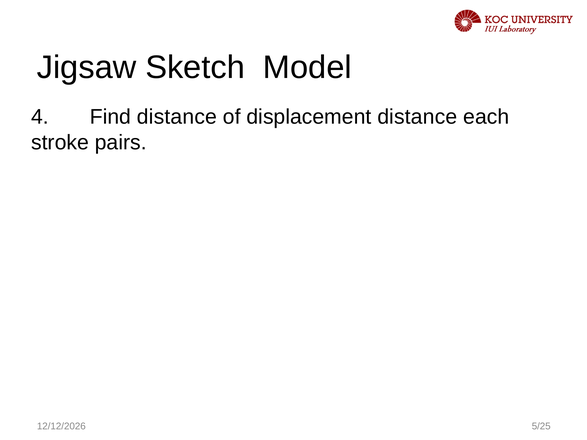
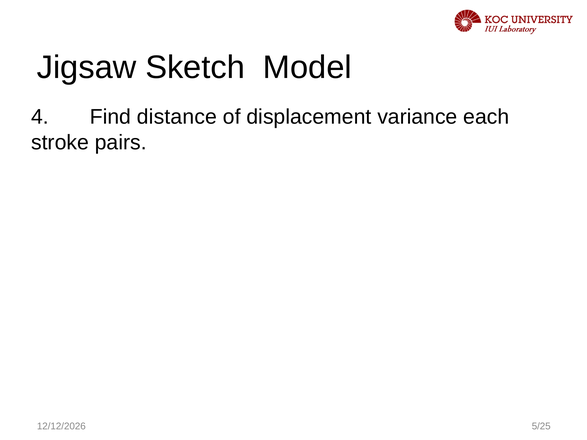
displacement distance: distance -> variance (417, 117)
